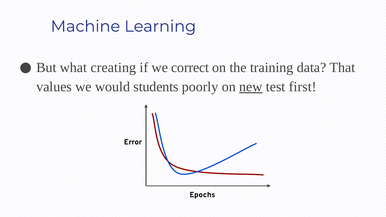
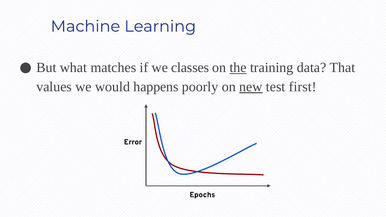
creating: creating -> matches (113, 68)
correct: correct -> classes (190, 68)
the underline: none -> present (238, 68)
students: students -> happens (156, 87)
